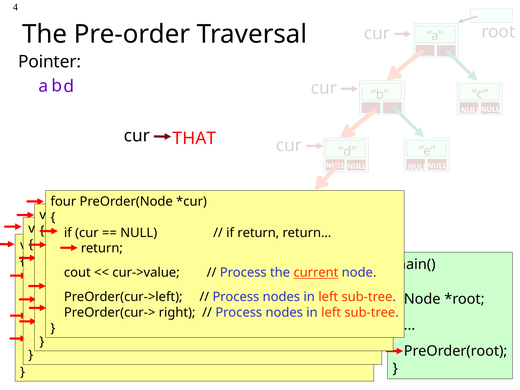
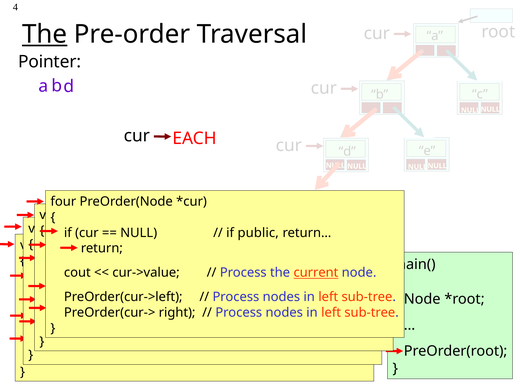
The underline: none -> present (45, 34)
THAT: THAT -> EACH (195, 139)
if return: return -> public (258, 233)
